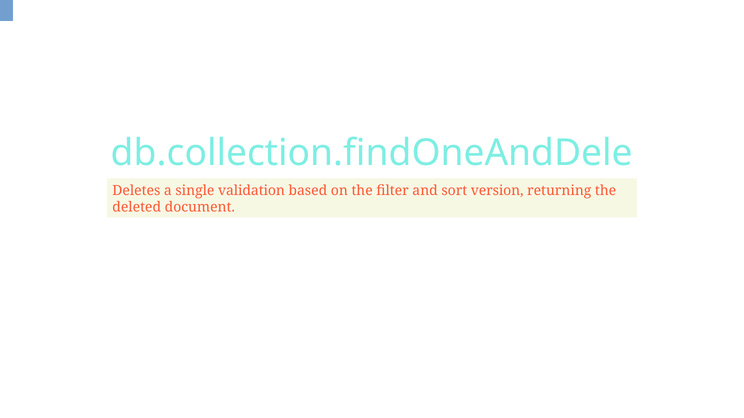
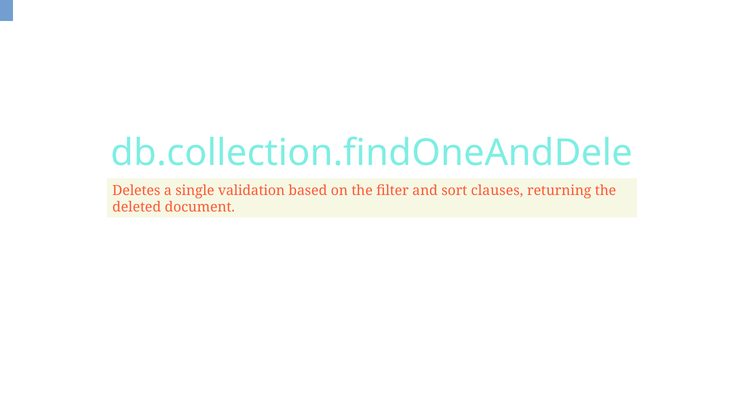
version: version -> clauses (497, 191)
